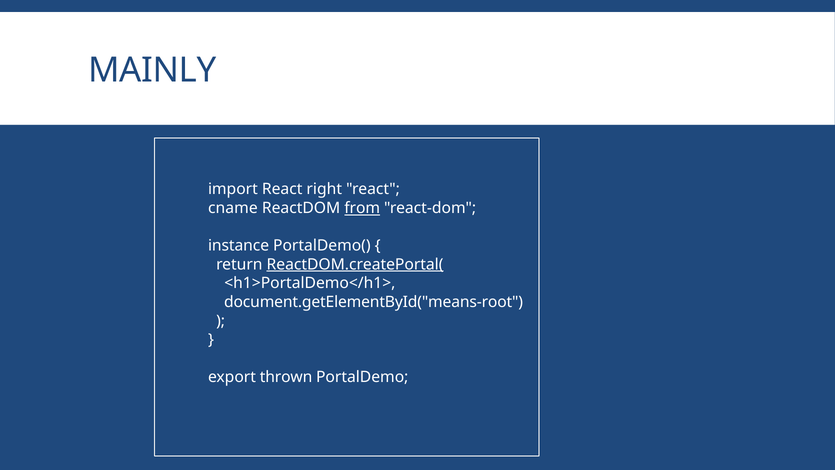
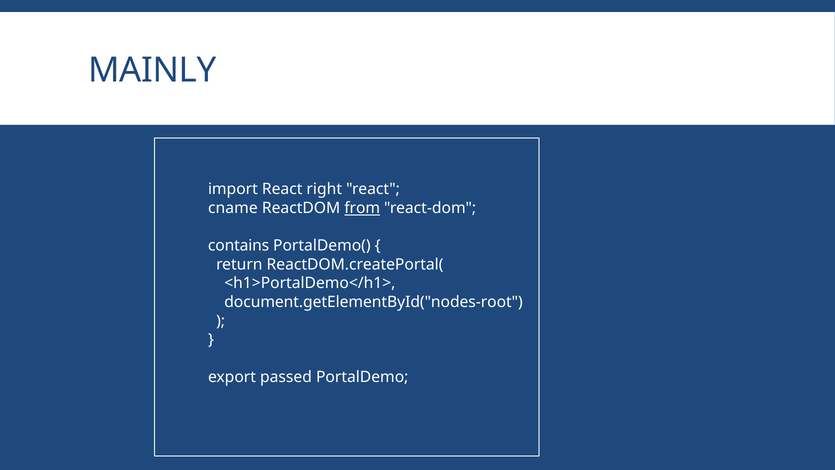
instance: instance -> contains (239, 246)
ReactDOM.createPortal( underline: present -> none (355, 264)
document.getElementById("means-root: document.getElementById("means-root -> document.getElementById("nodes-root (373, 302)
thrown: thrown -> passed (286, 377)
